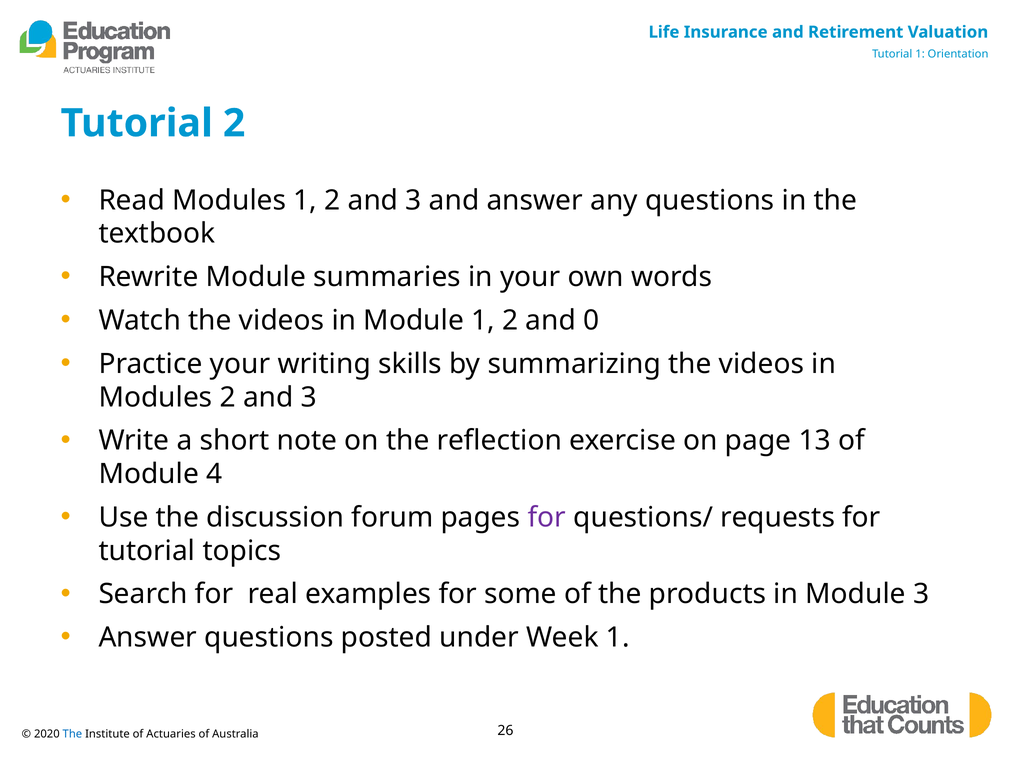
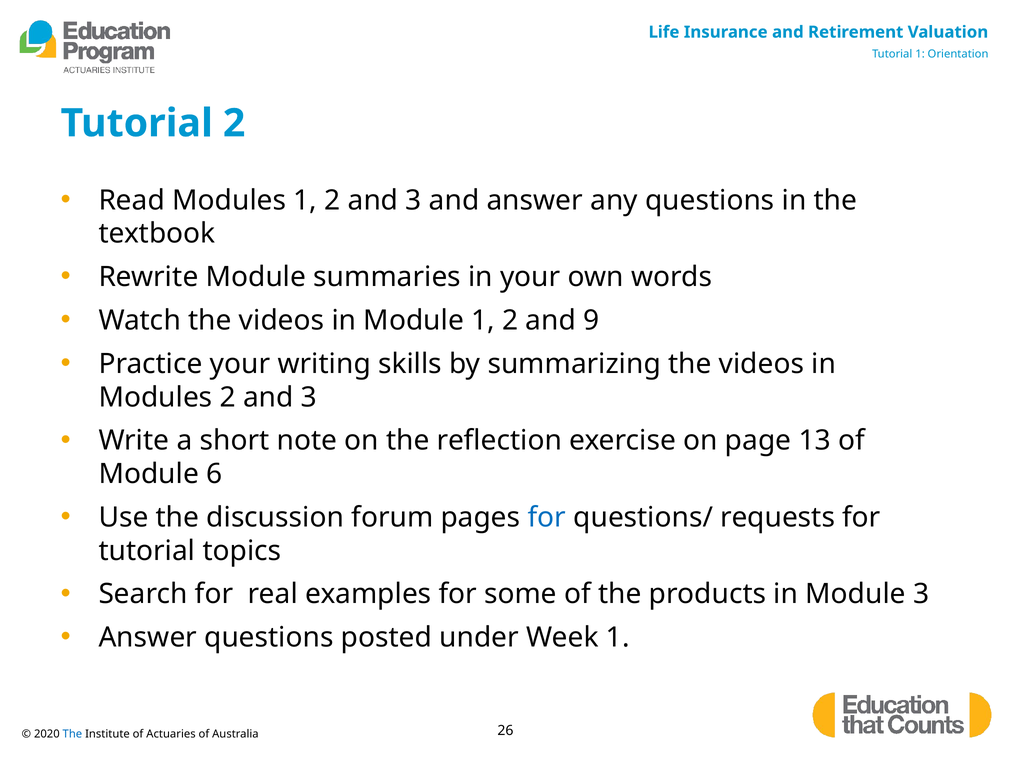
0: 0 -> 9 (591, 321)
4: 4 -> 6 (214, 474)
for colour: purple -> blue (547, 518)
